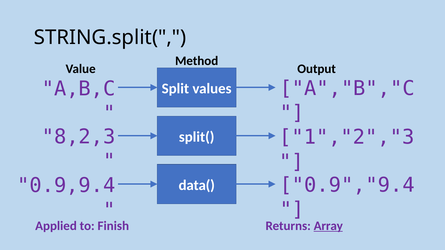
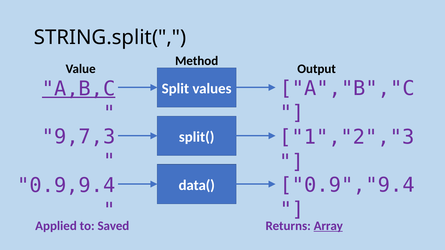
A,B,C underline: none -> present (79, 89)
8,2,3: 8,2,3 -> 9,7,3 (79, 137)
Finish: Finish -> Saved (113, 226)
